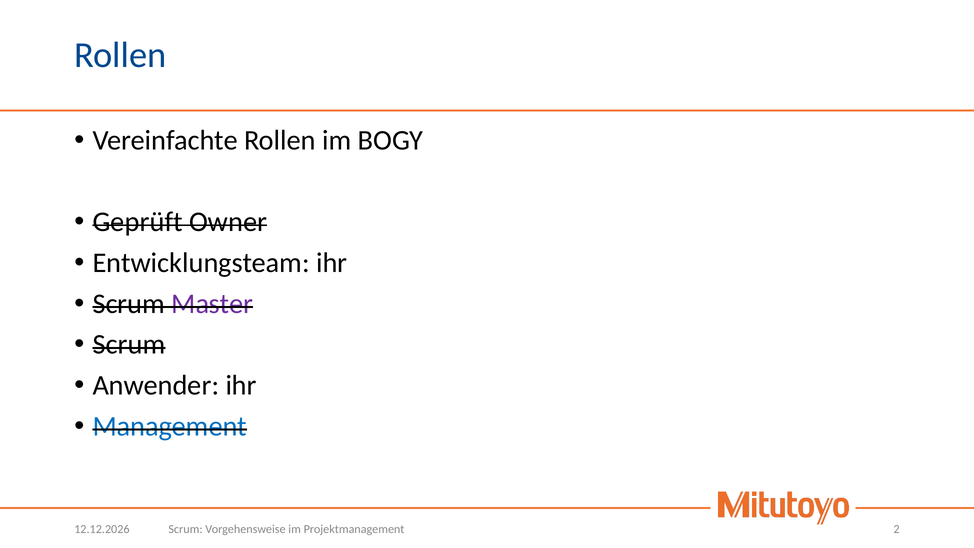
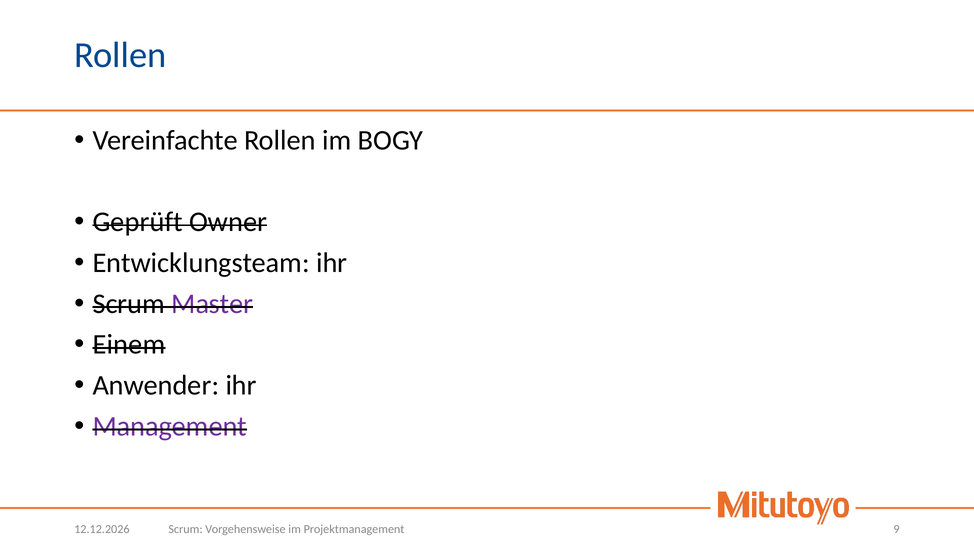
Scrum: Scrum -> Einem (129, 345)
Management colour: blue -> purple (170, 426)
2: 2 -> 9 (897, 529)
